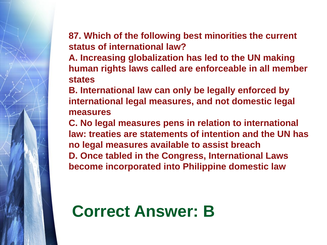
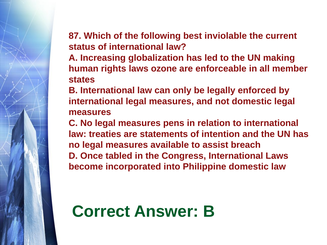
minorities: minorities -> inviolable (226, 36)
called: called -> ozone (164, 69)
